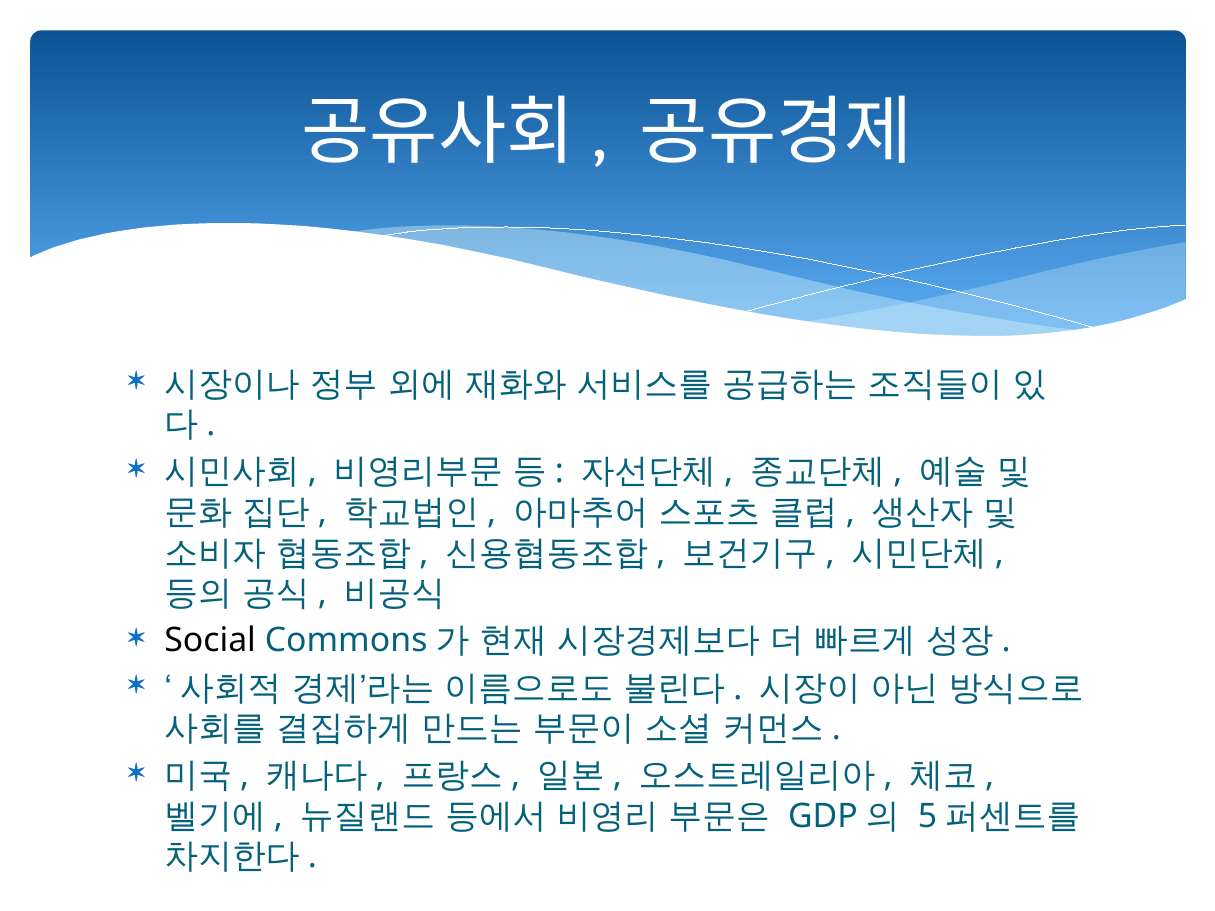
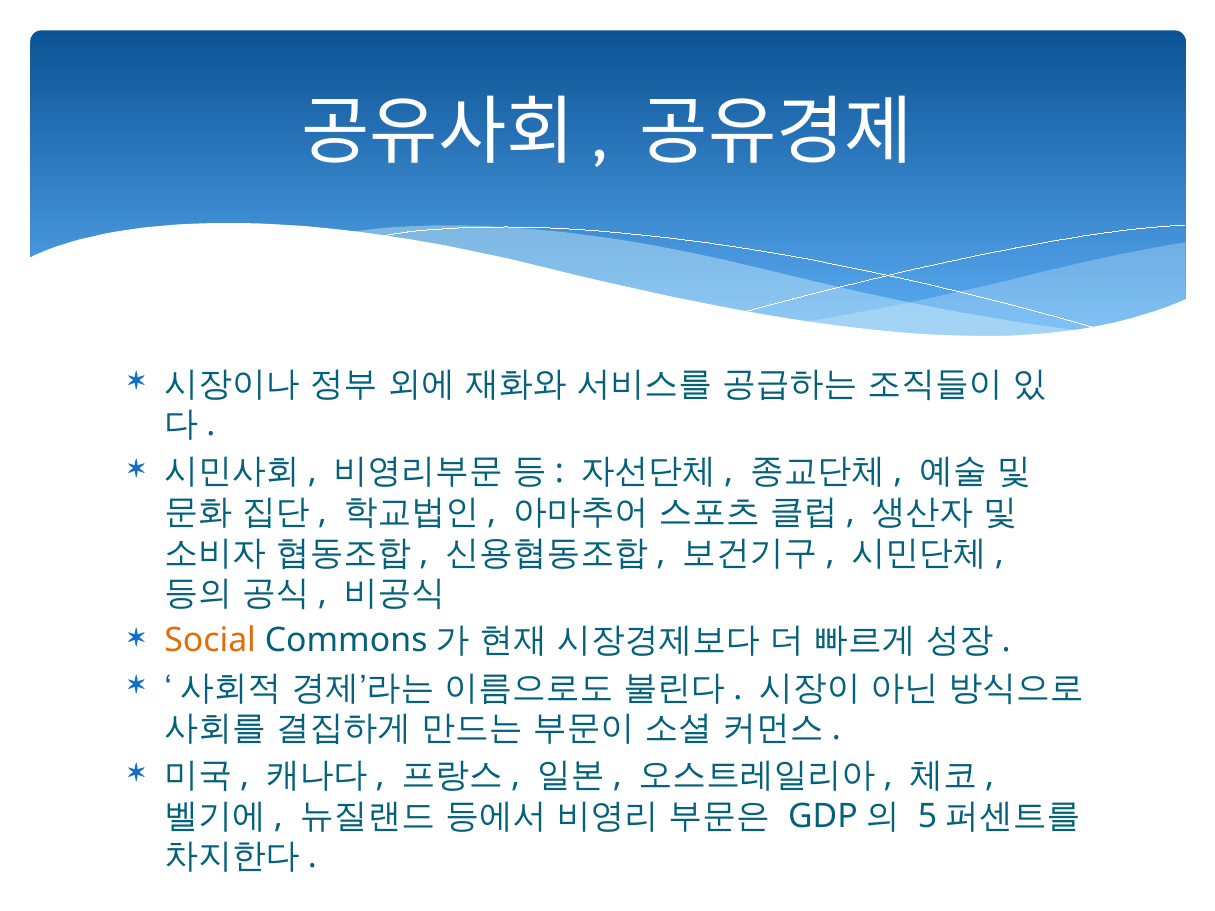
Social colour: black -> orange (210, 641)
